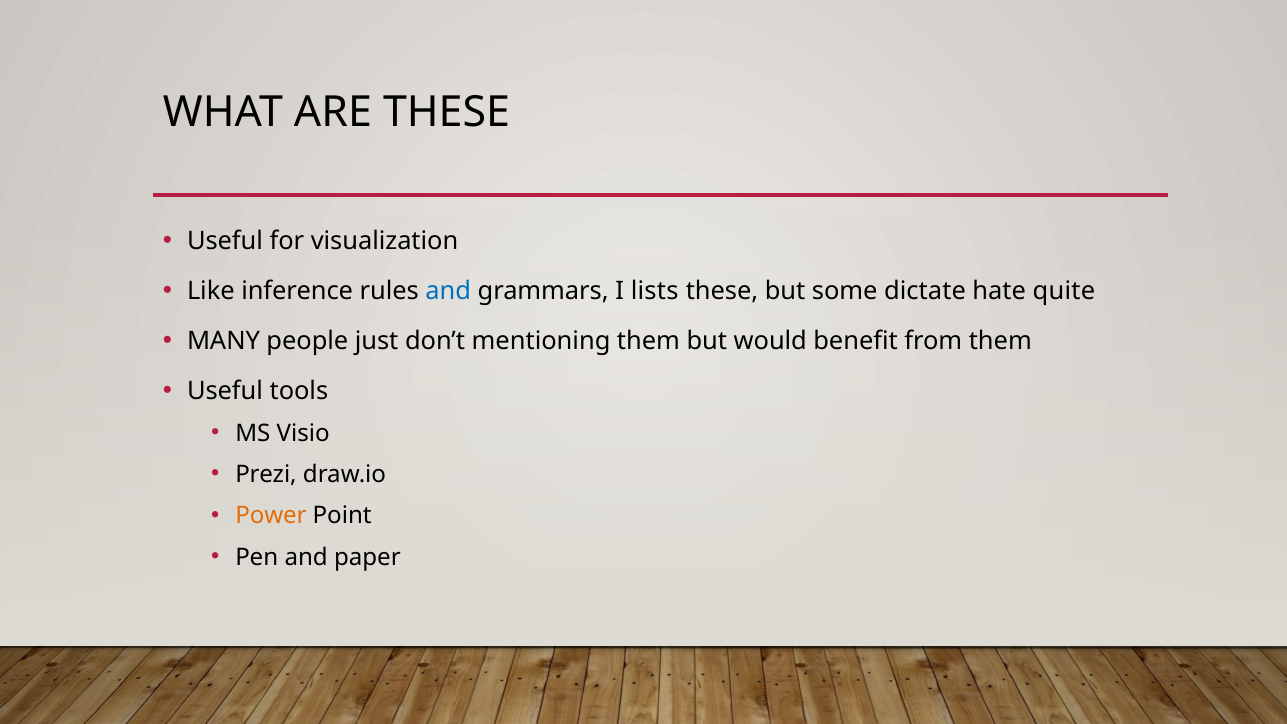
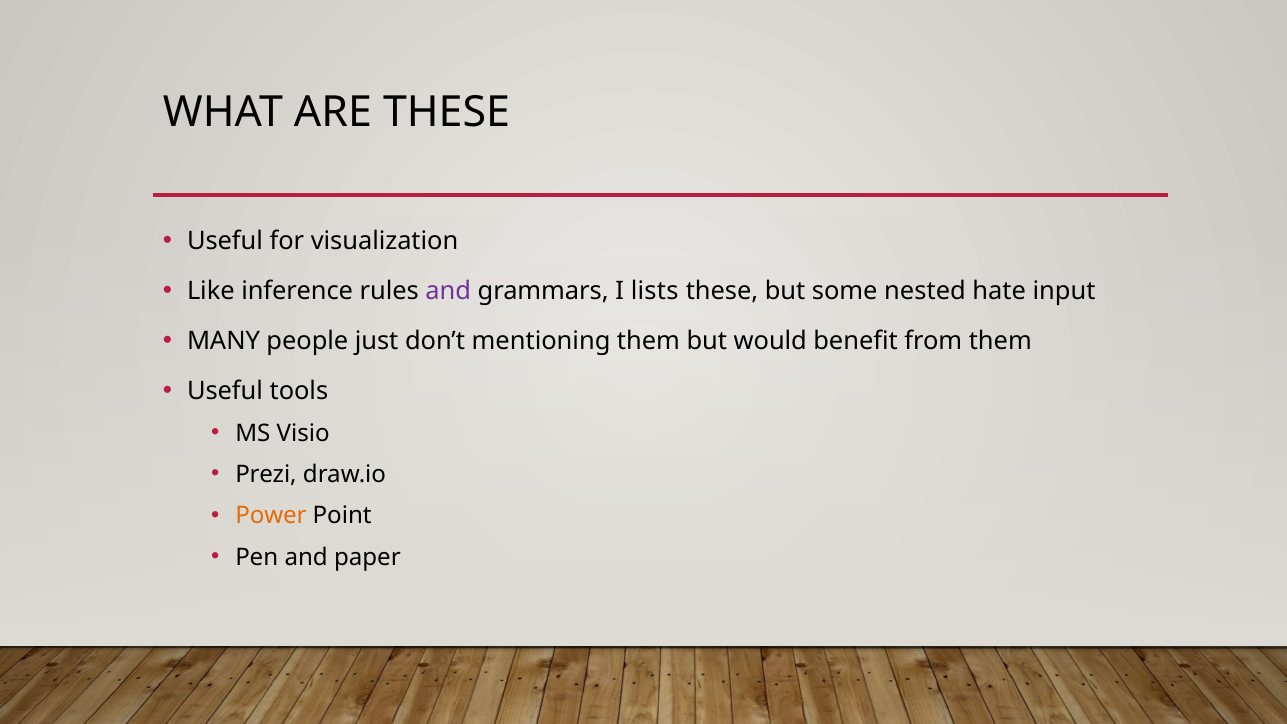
and colour: blue -> purple (448, 291)
dictate: dictate -> nested (925, 291)
quite: quite -> input (1064, 291)
